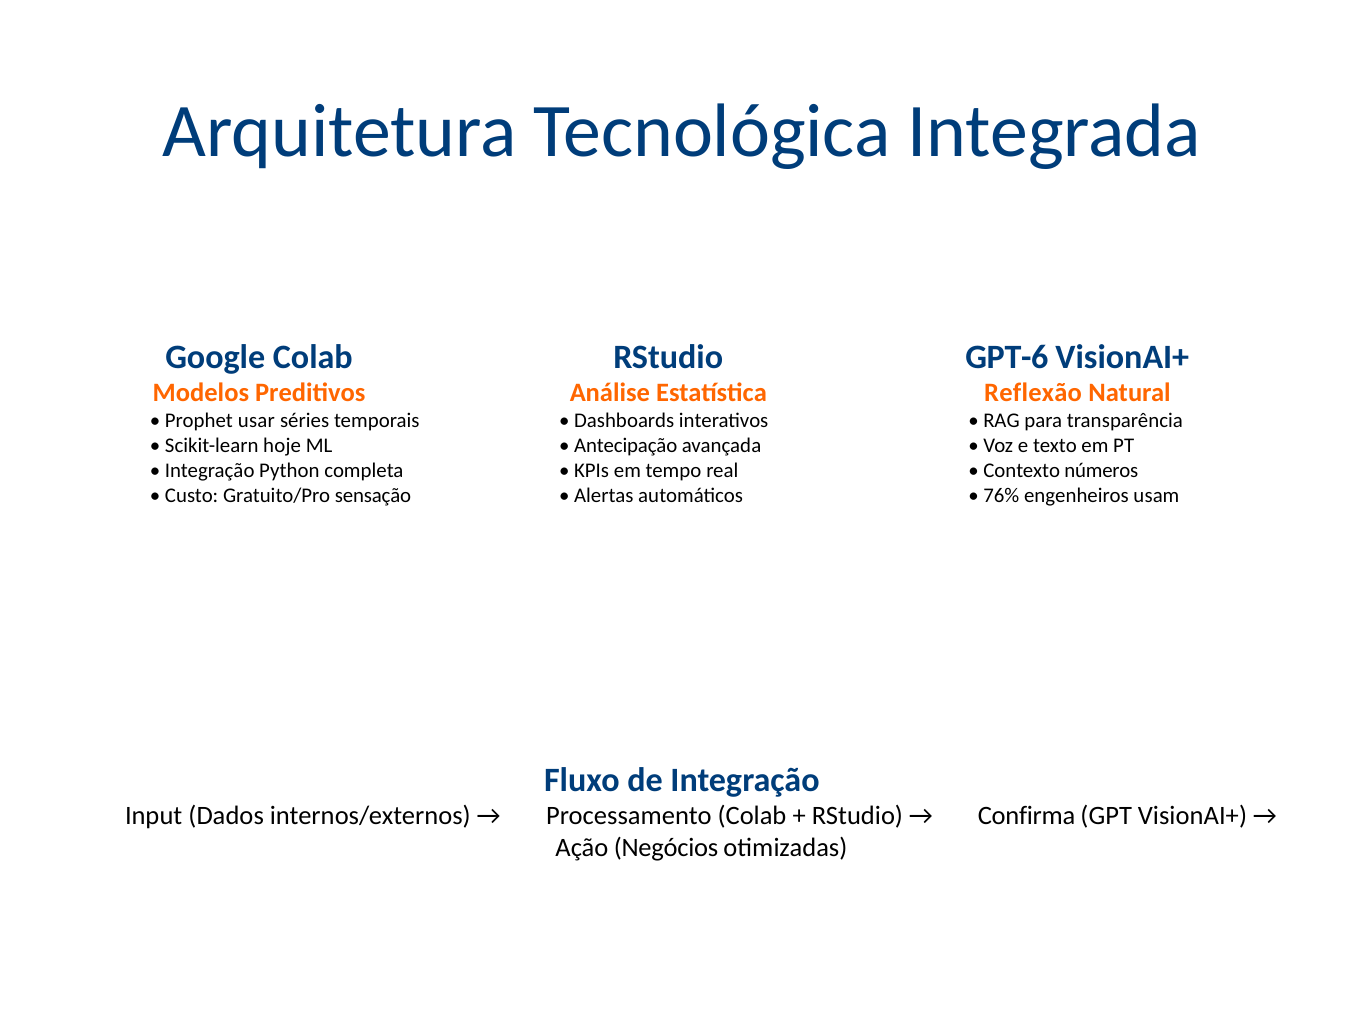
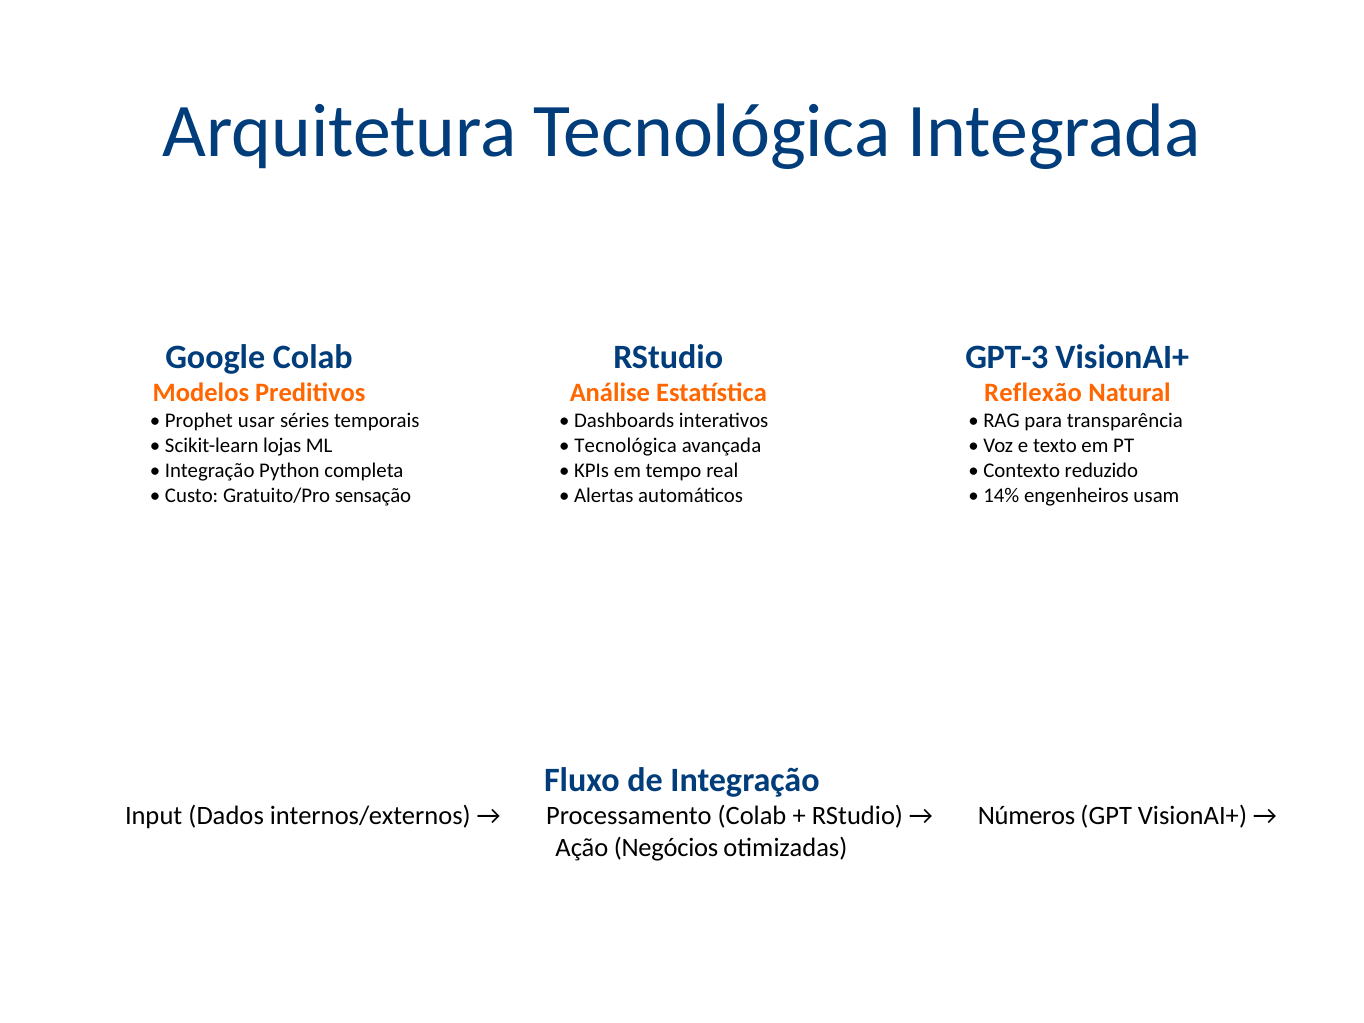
GPT-6: GPT-6 -> GPT-3 (1007, 357)
hoje: hoje -> lojas (282, 446)
Antecipação: Antecipação -> Tecnológica (626, 446)
números: números -> reduzido (1101, 471)
76%: 76% -> 14% (1001, 496)
Confirma: Confirma -> Números (1027, 816)
